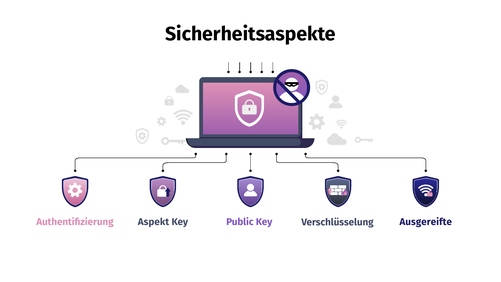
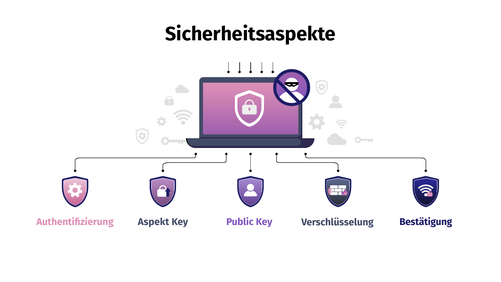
Ausgereifte: Ausgereifte -> Bestätigung (426, 222)
